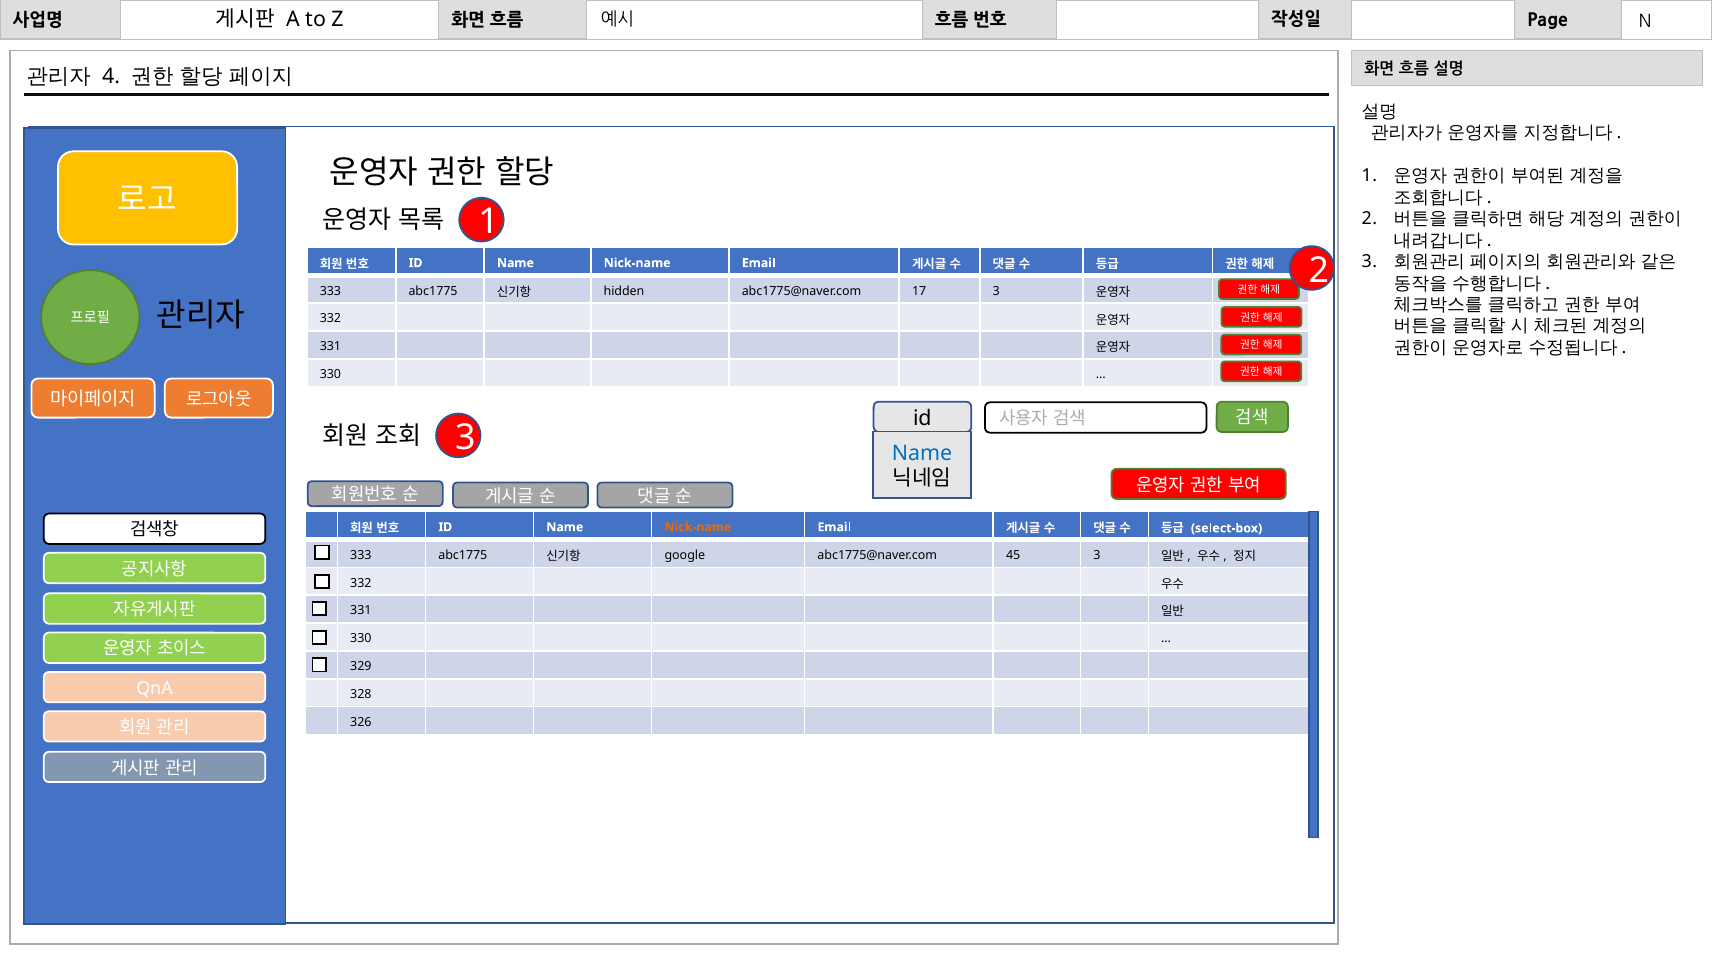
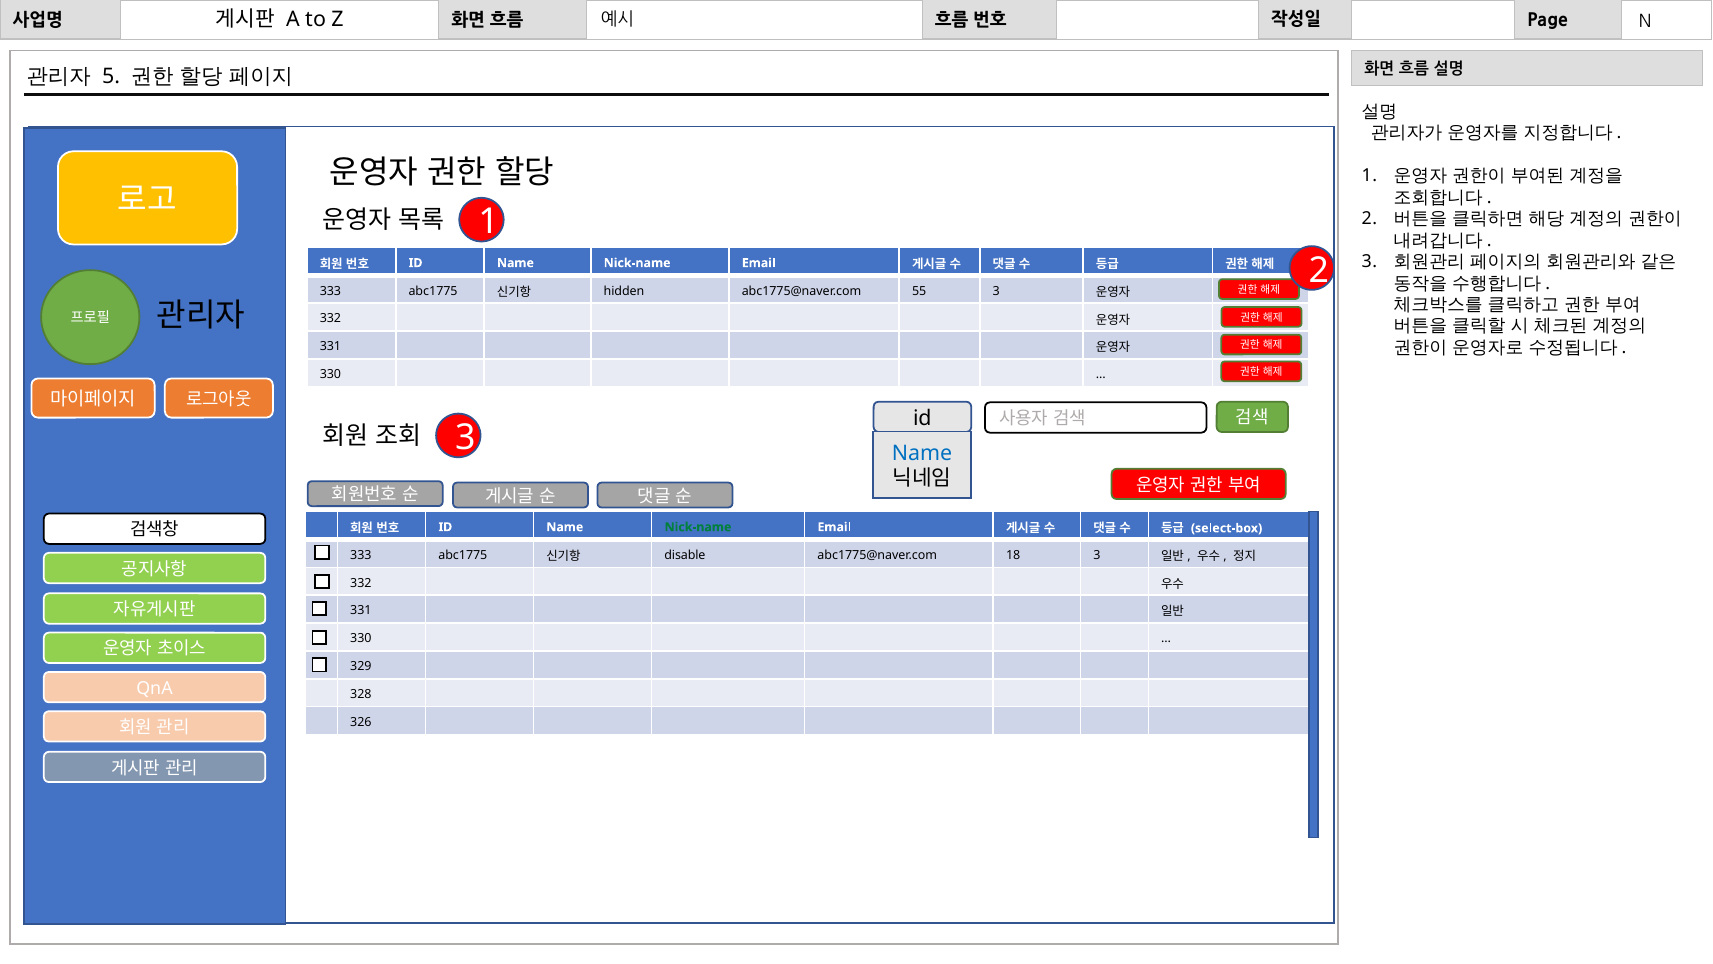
4: 4 -> 5 (111, 76)
17: 17 -> 55 (919, 291)
Nick-name colour: orange -> green (698, 527)
google: google -> disable (685, 555)
45: 45 -> 18 (1013, 555)
